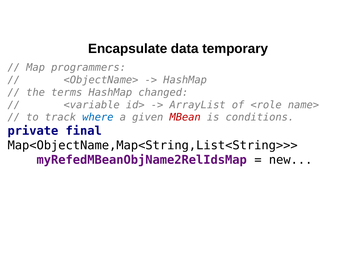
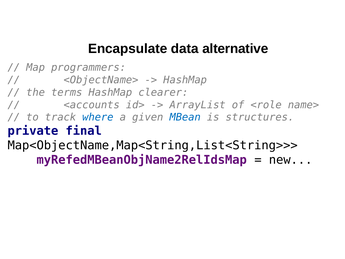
temporary: temporary -> alternative (235, 49)
changed: changed -> clearer (163, 92)
<variable: <variable -> <accounts (92, 105)
MBean colour: red -> blue (185, 117)
conditions: conditions -> structures (260, 117)
